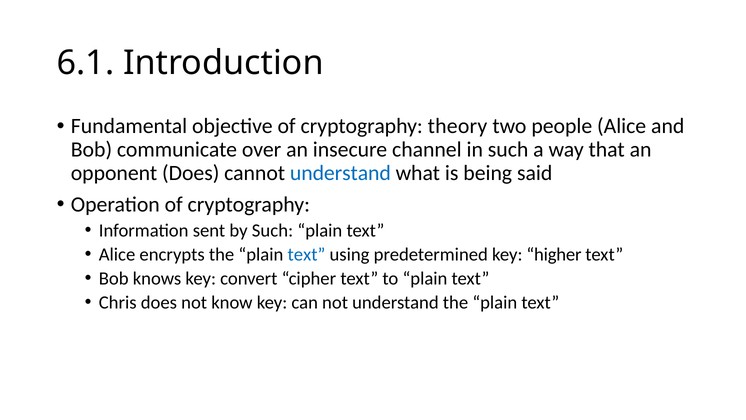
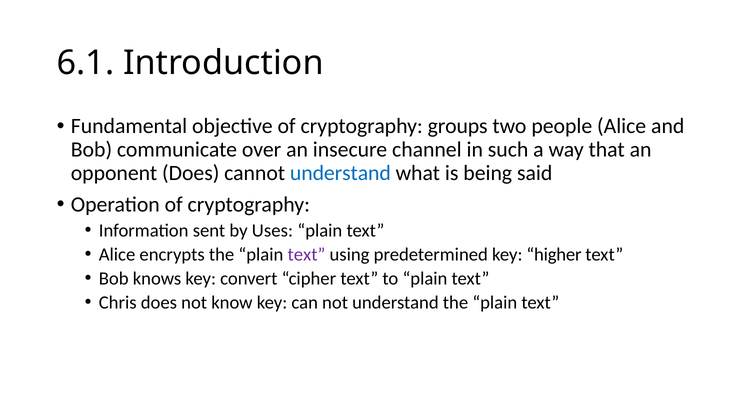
theory: theory -> groups (458, 126)
by Such: Such -> Uses (272, 230)
text colour: blue -> purple (306, 254)
